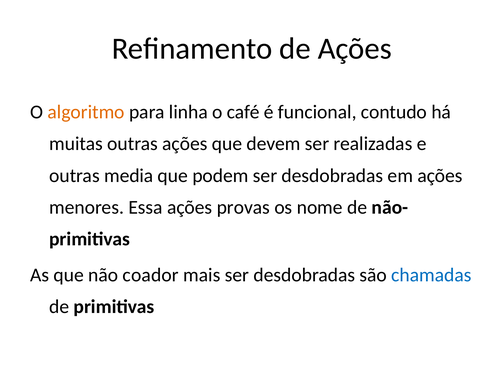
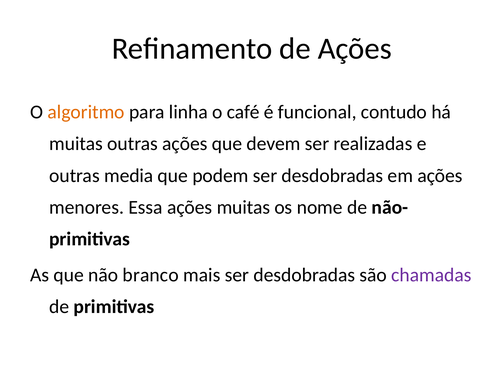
ações provas: provas -> muitas (243, 207)
coador: coador -> branco (151, 275)
chamadas colour: blue -> purple (431, 275)
